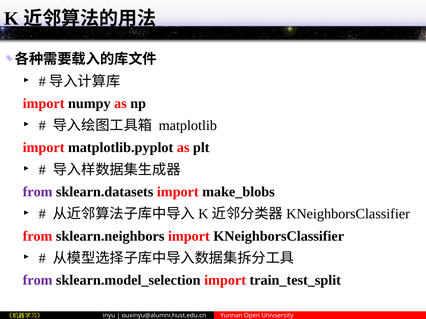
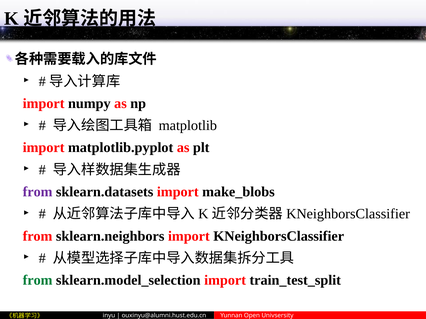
from colour: purple -> green (38, 281)
